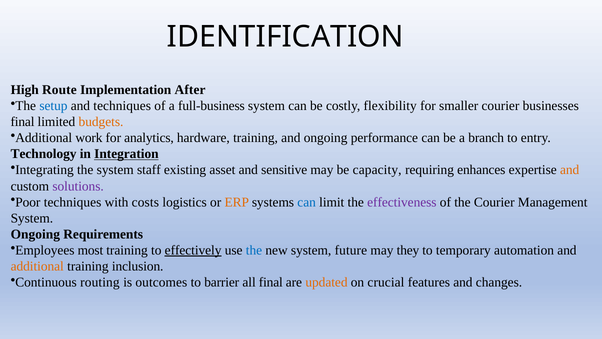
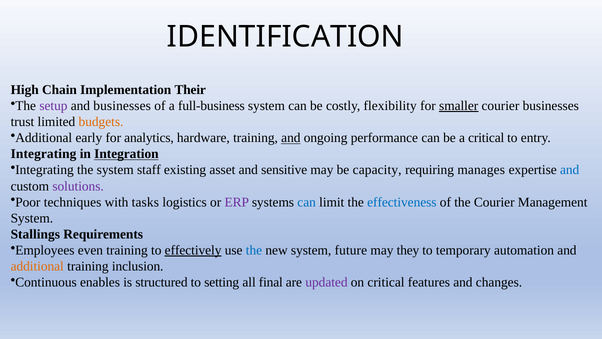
Route: Route -> Chain (59, 90)
After: After -> Their (190, 90)
setup colour: blue -> purple (53, 106)
and techniques: techniques -> businesses (122, 106)
smaller underline: none -> present (459, 106)
final: final -> trust (22, 122)
work: work -> early (89, 138)
and underline: none -> present (291, 138)
a branch: branch -> critical (486, 138)
Technology: Technology -> Integrating (44, 154)
enhances: enhances -> manages (481, 170)
and colour: orange -> blue (570, 170)
costs: costs -> tasks (145, 202)
ERP colour: orange -> purple (237, 202)
effectiveness colour: purple -> blue (402, 202)
Ongoing: Ongoing -> Stallings (35, 234)
most: most -> even (90, 250)
routing: routing -> enables (100, 282)
outcomes: outcomes -> structured (161, 282)
barrier: barrier -> setting (222, 282)
updated colour: orange -> purple (326, 282)
on crucial: crucial -> critical (386, 282)
